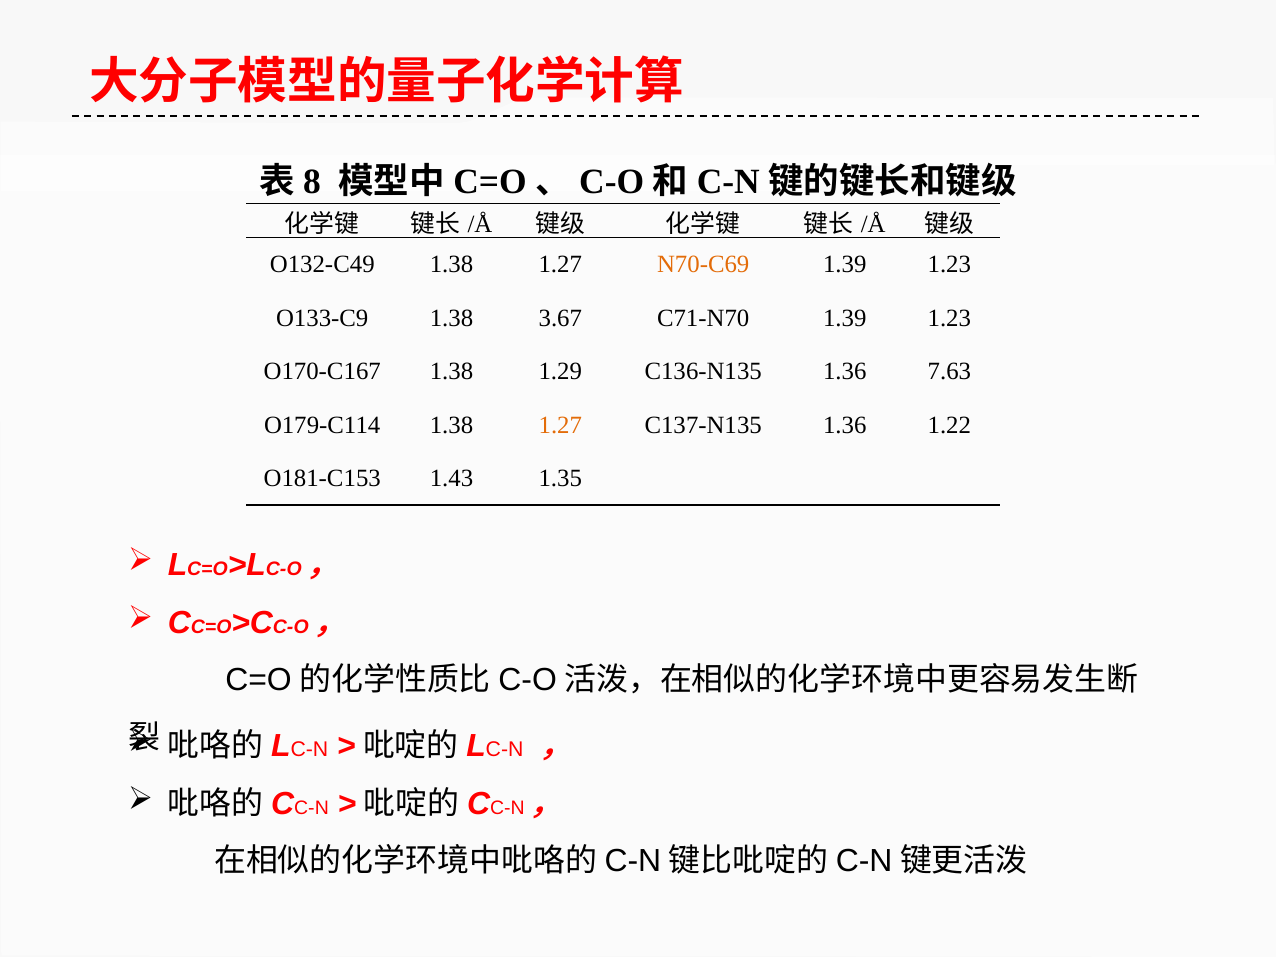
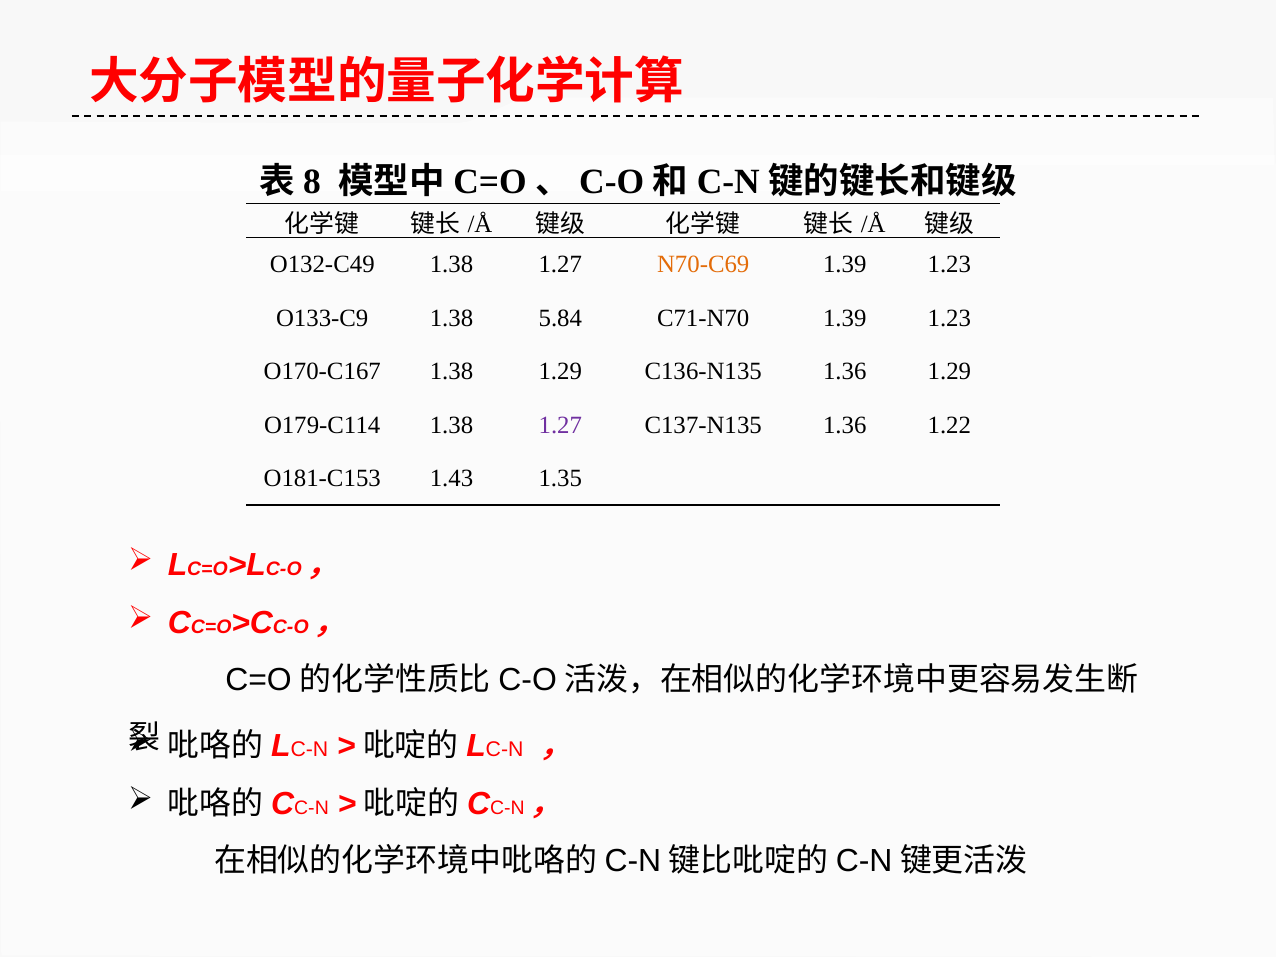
3.67: 3.67 -> 5.84 (560, 318)
1.36 7.63: 7.63 -> 1.29 (949, 371)
1.27 colour: orange -> purple (560, 425)
